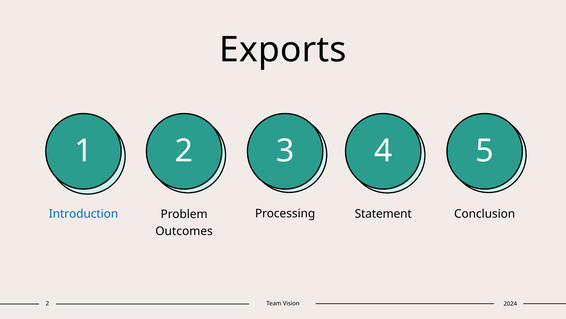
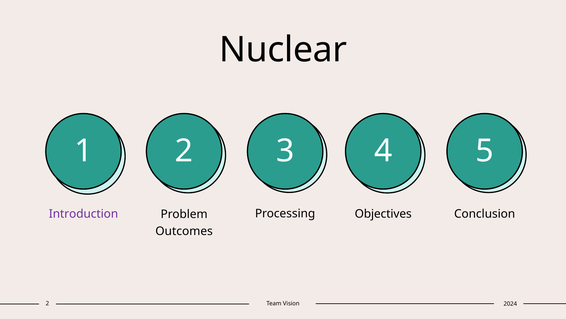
Exports: Exports -> Nuclear (283, 50)
Statement: Statement -> Objectives (383, 213)
Introduction colour: blue -> purple (83, 214)
